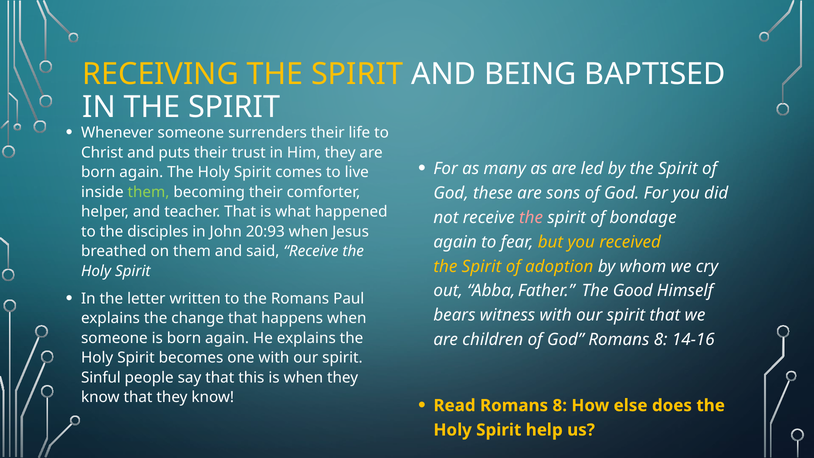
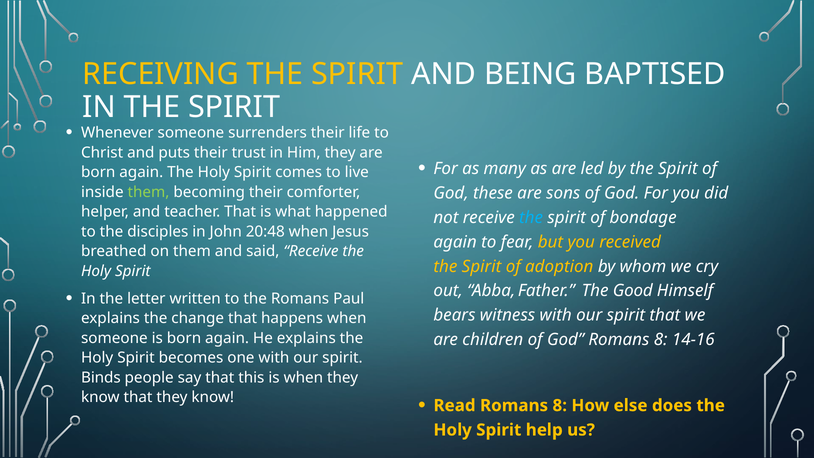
the colour: pink -> light blue (531, 218)
20:93: 20:93 -> 20:48 (265, 232)
Sinful: Sinful -> Binds (101, 377)
